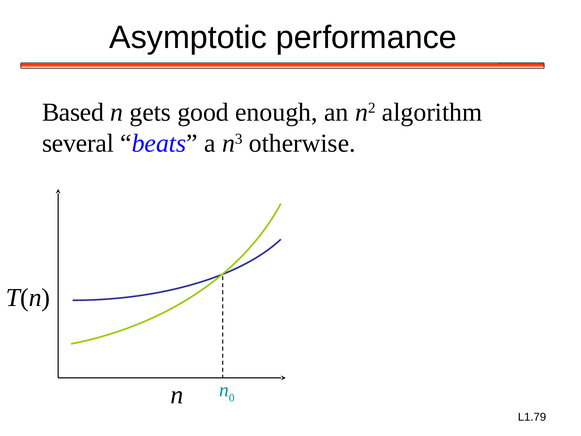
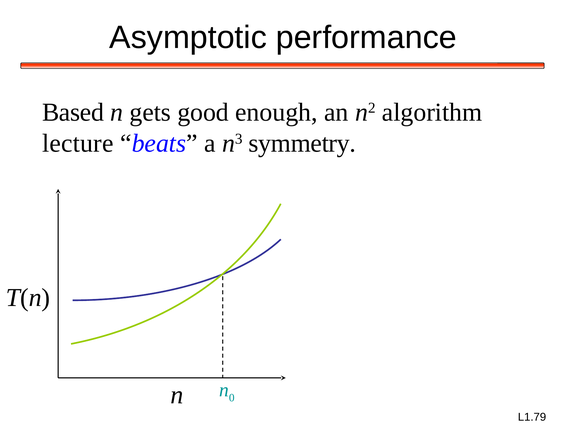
several: several -> lecture (78, 143)
otherwise: otherwise -> symmetry (302, 143)
